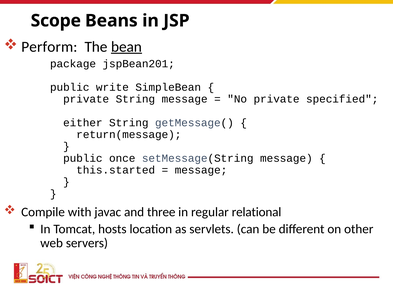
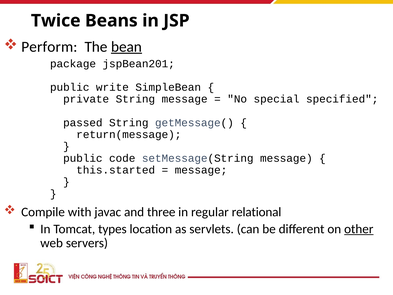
Scope: Scope -> Twice (56, 21)
No private: private -> special (277, 99)
either: either -> passed (83, 123)
once: once -> code (122, 158)
hosts: hosts -> types (112, 229)
other underline: none -> present (359, 229)
